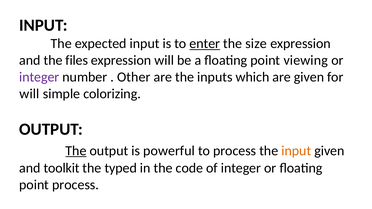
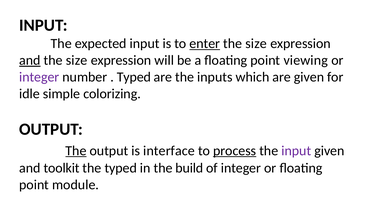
and underline: none -> present (30, 60)
files: files -> size (77, 60)
Other: Other -> Typed (134, 77)
will: will -> idle (29, 94)
powerful: powerful -> interface (169, 151)
process underline: none -> present (235, 151)
input colour: orange -> purple (296, 151)
code: code -> build (189, 168)
point process: process -> module (76, 185)
